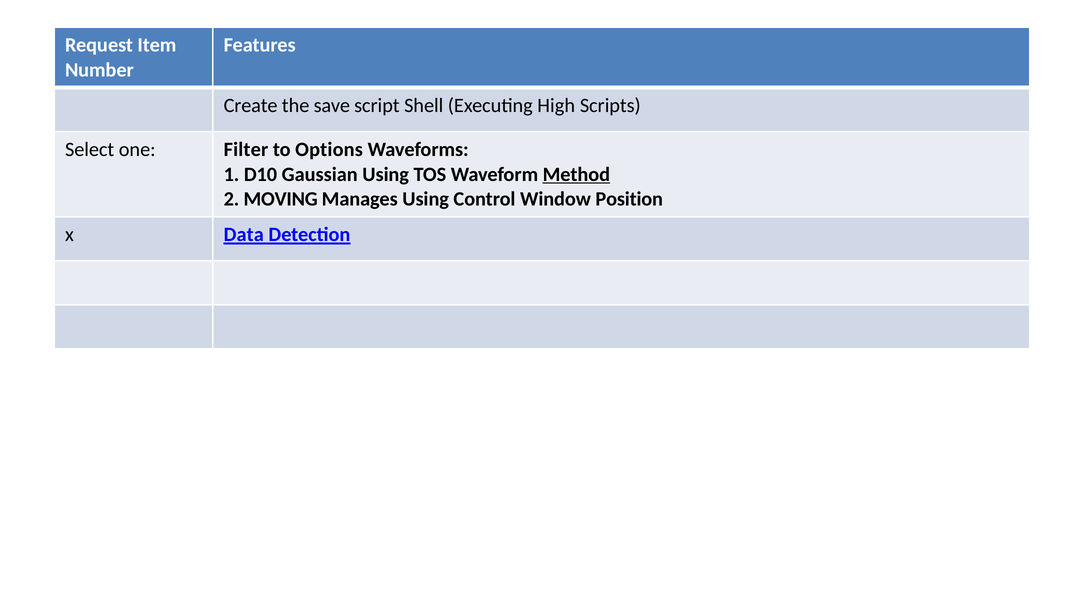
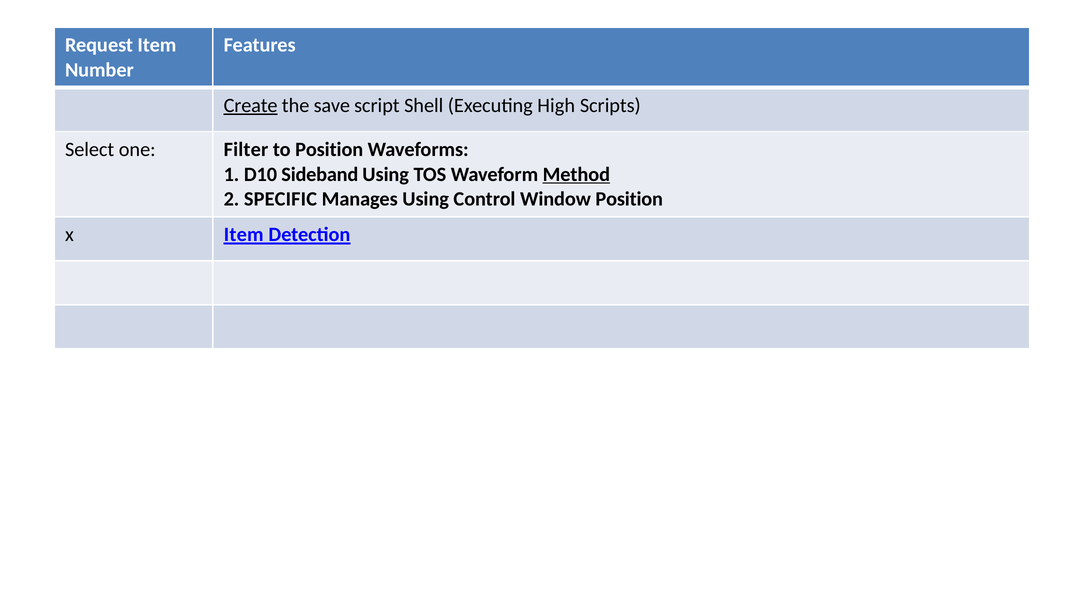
Create underline: none -> present (251, 106)
to Options: Options -> Position (329, 149)
Gaussian: Gaussian -> Sideband (320, 174)
MOVING: MOVING -> SPECIFIC (280, 199)
x Data: Data -> Item (244, 235)
